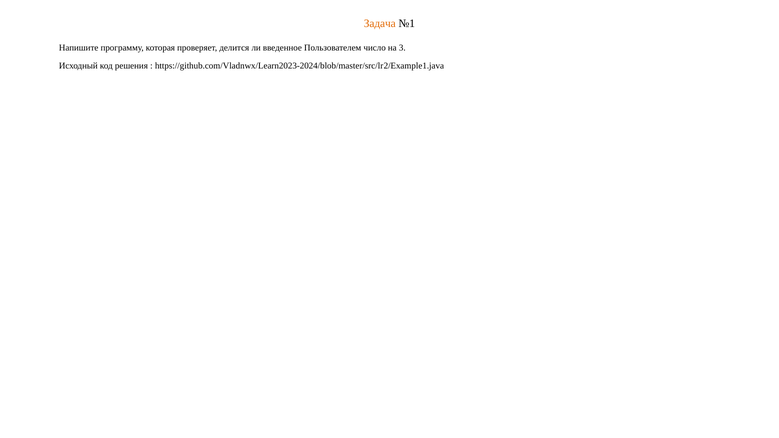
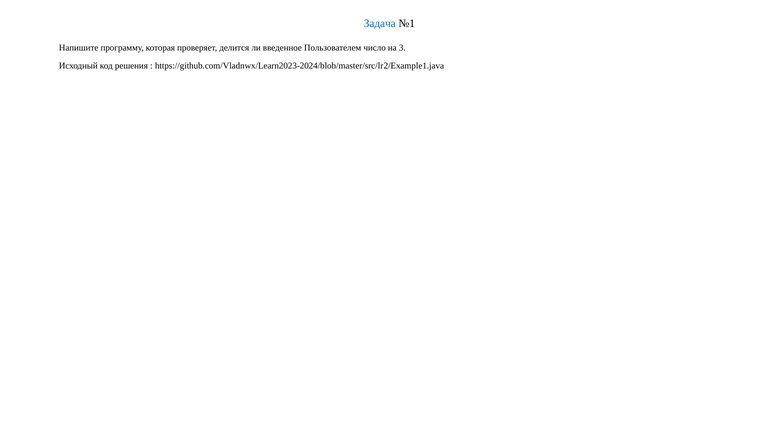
Задача colour: orange -> blue (380, 23)
